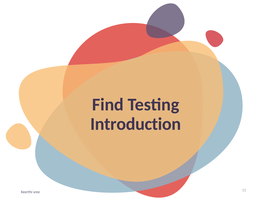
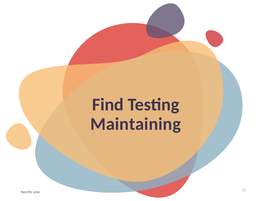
Introduction: Introduction -> Maintaining (136, 124)
